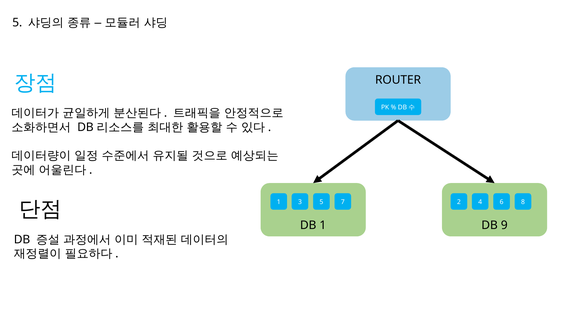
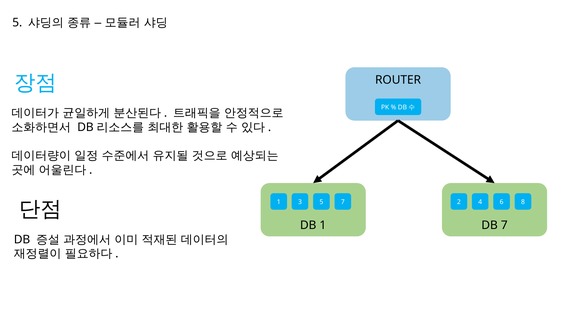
DB 9: 9 -> 7 (504, 225)
